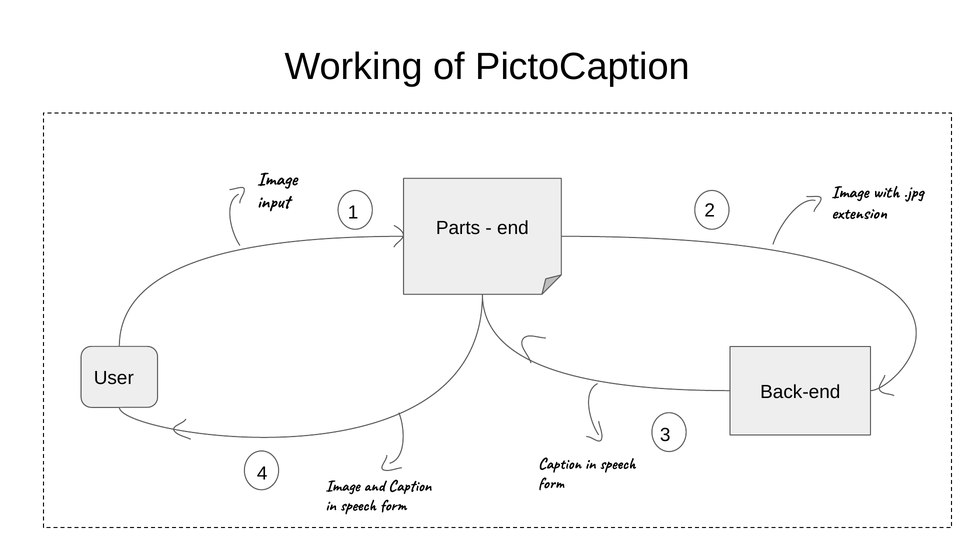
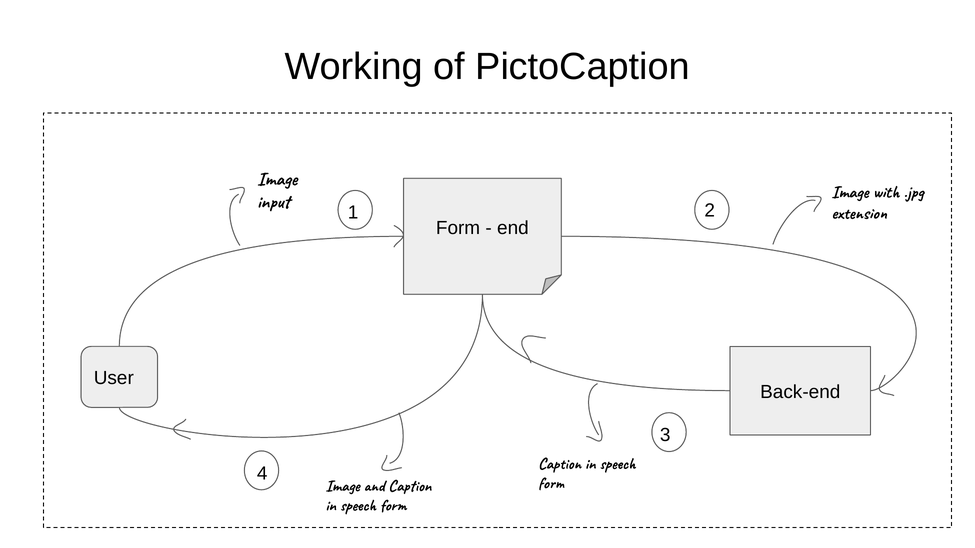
Parts: Parts -> Form (458, 228)
